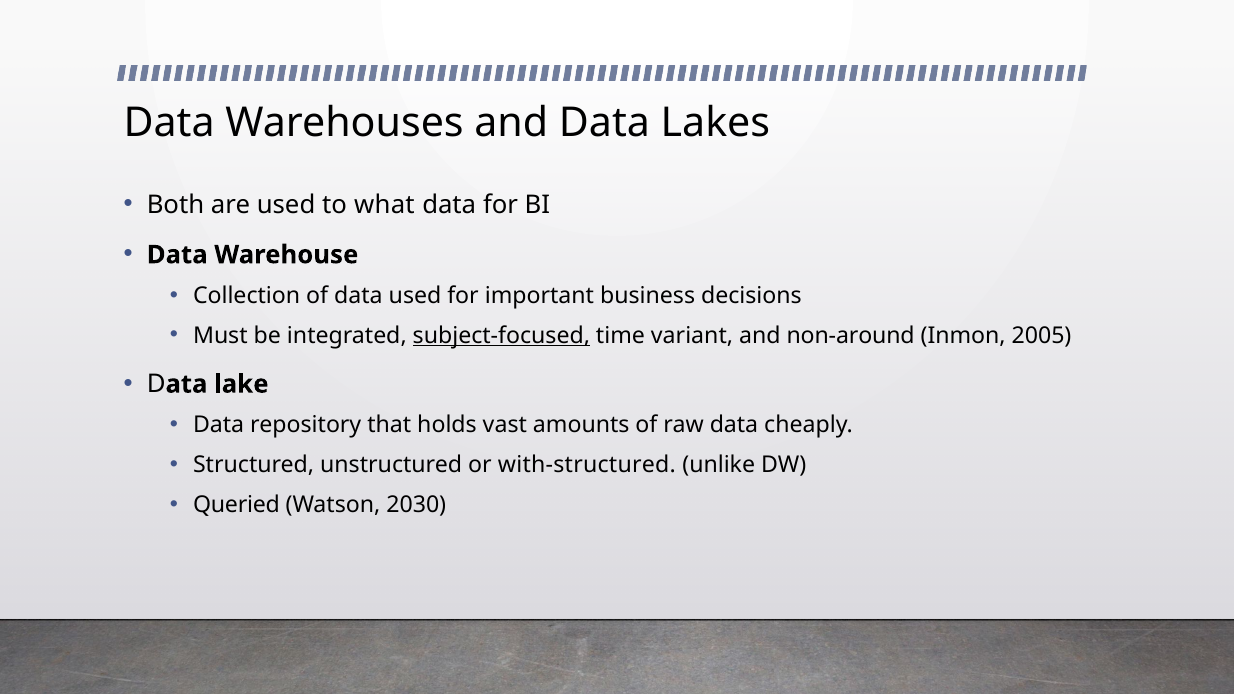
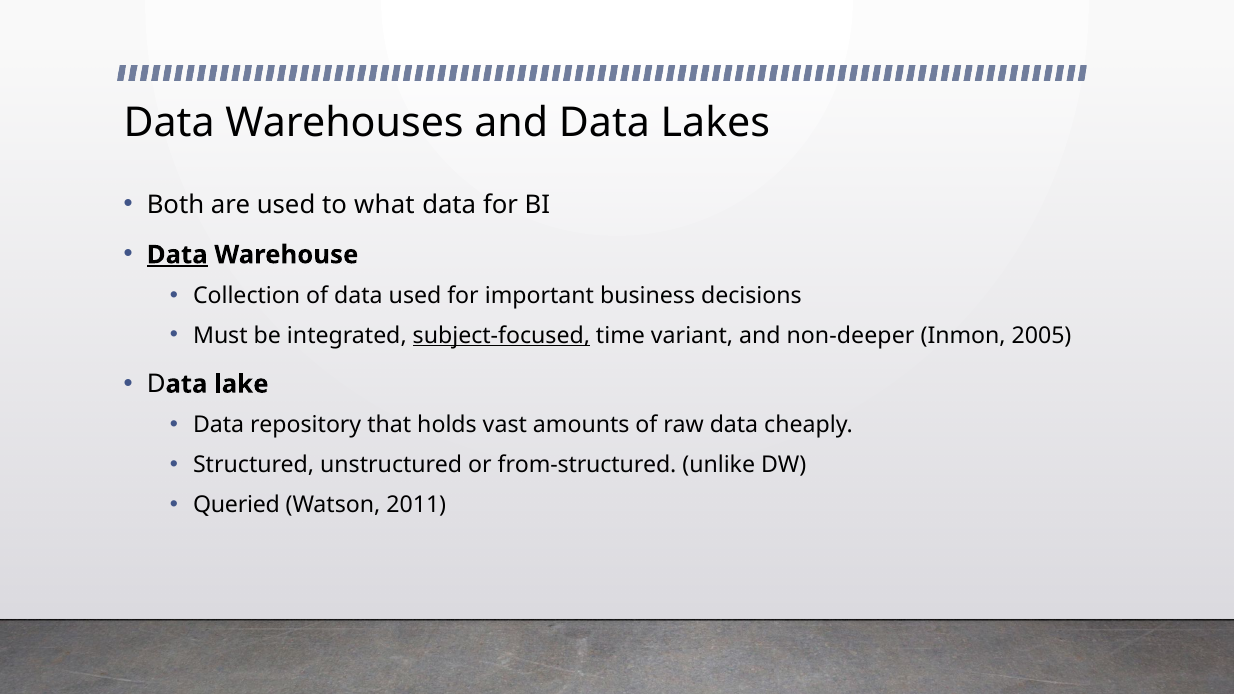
Data underline: none -> present (177, 255)
non-around: non-around -> non-deeper (850, 336)
with-structured: with-structured -> from-structured (587, 465)
2030: 2030 -> 2011 (416, 505)
